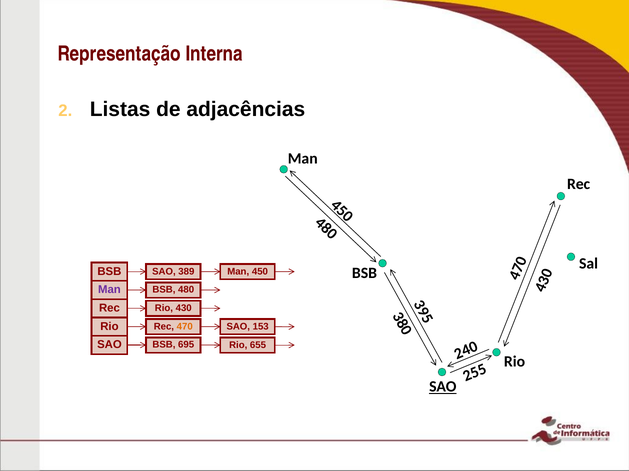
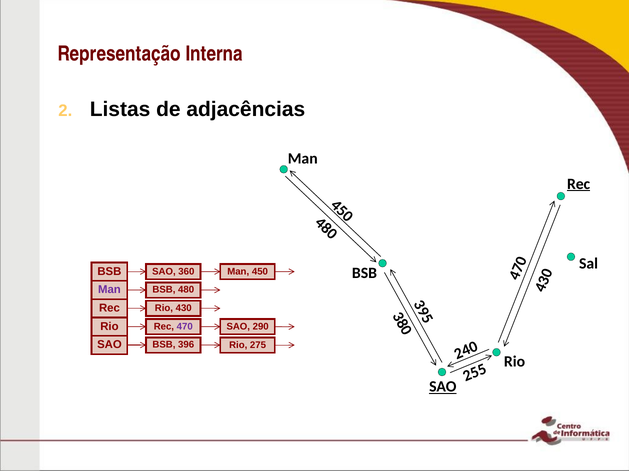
Rec underline: none -> present (579, 184)
389: 389 -> 360 (186, 272)
470 colour: orange -> purple (185, 327)
153: 153 -> 290 (261, 327)
695: 695 -> 396 (186, 345)
655: 655 -> 275 (258, 345)
